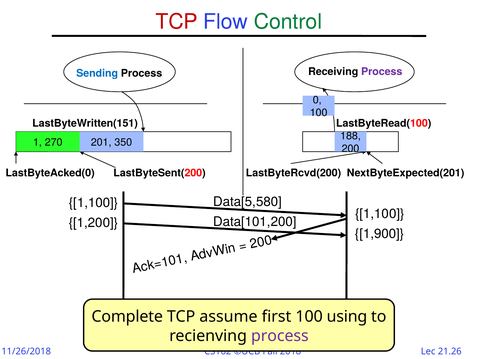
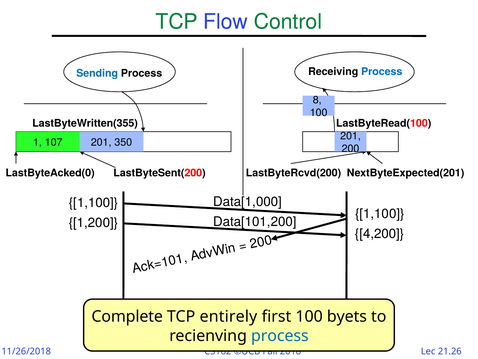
TCP colour: red -> green (177, 22)
Process colour: purple -> blue (382, 71)
0: 0 -> 8 (317, 100)
LastByteWritten(151: LastByteWritten(151 -> LastByteWritten(355 (85, 123)
188: 188 -> 201 (351, 136)
270: 270 -> 107 (54, 142)
Data[5,580: Data[5,580 -> Data[1,000 (248, 201)
1,900: 1,900 -> 4,200 (380, 233)
assume: assume -> entirely (228, 316)
using: using -> byets (347, 316)
process colour: purple -> blue (280, 335)
